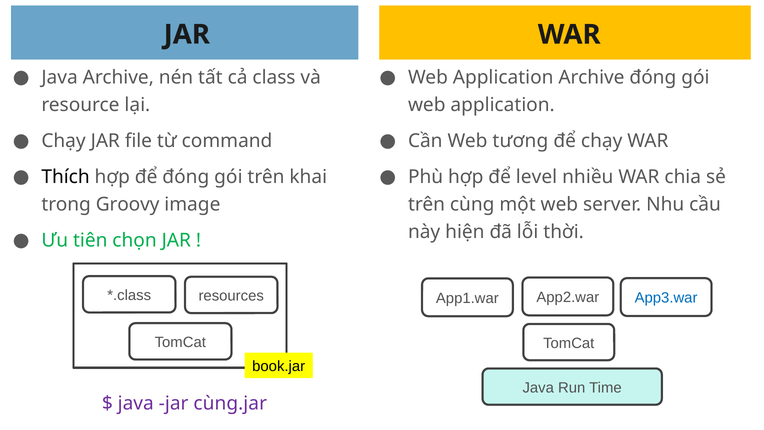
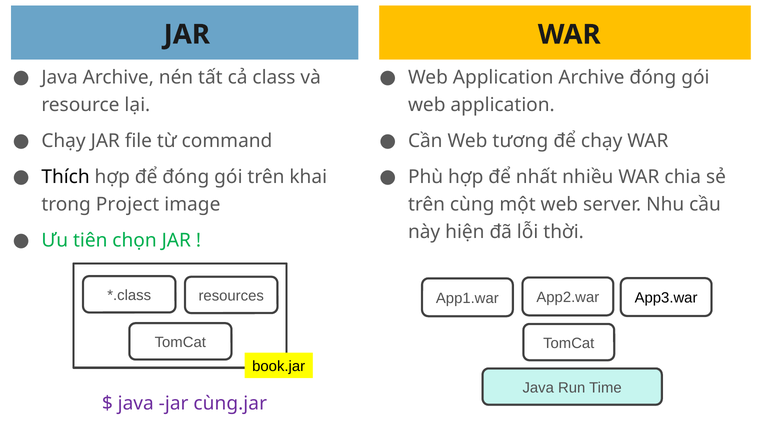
level: level -> nhất (536, 177)
Groovy: Groovy -> Project (128, 204)
App3.war colour: blue -> black (666, 298)
